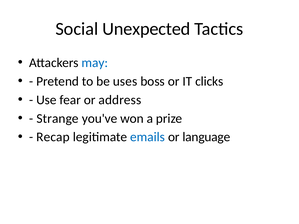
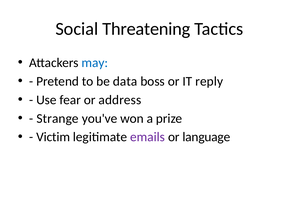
Unexpected: Unexpected -> Threatening (146, 29)
uses: uses -> data (125, 81)
clicks: clicks -> reply (209, 81)
Recap: Recap -> Victim (53, 137)
emails colour: blue -> purple (148, 137)
